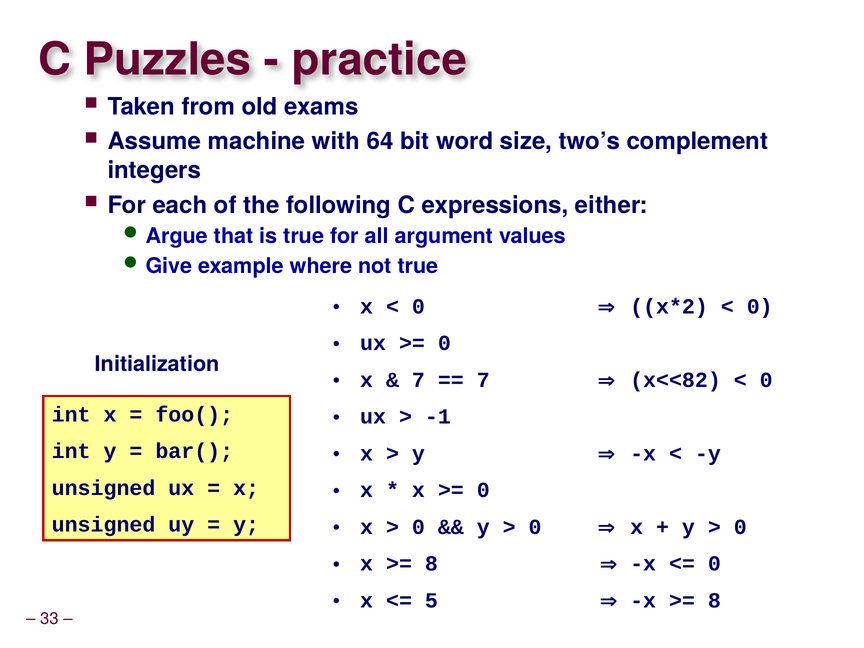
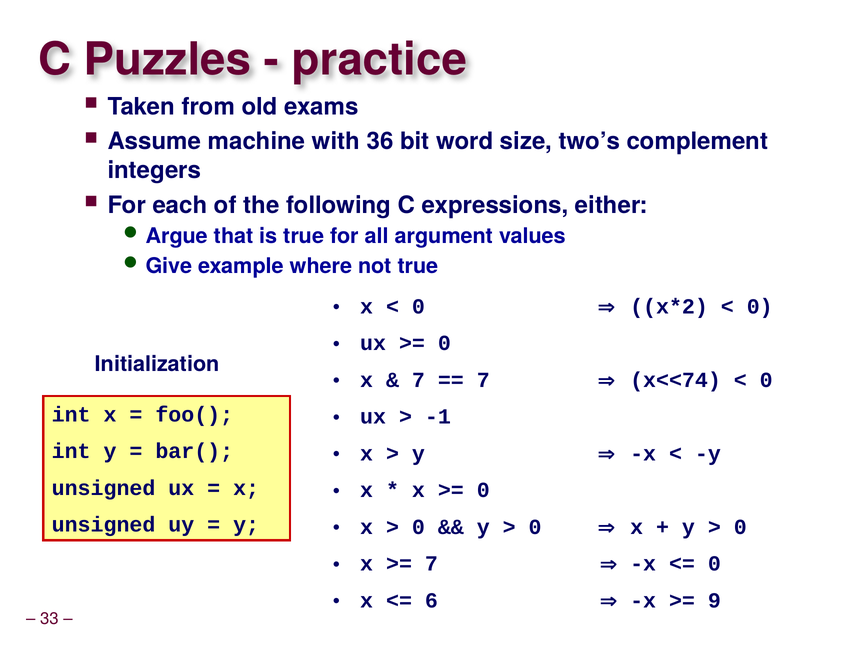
64: 64 -> 36 (380, 141)
x<<82: x<<82 -> x<<74 (676, 380)
8: 8 -> 7 (431, 564)
5: 5 -> 6 (431, 601)
8: 8 -> 9 (714, 601)
